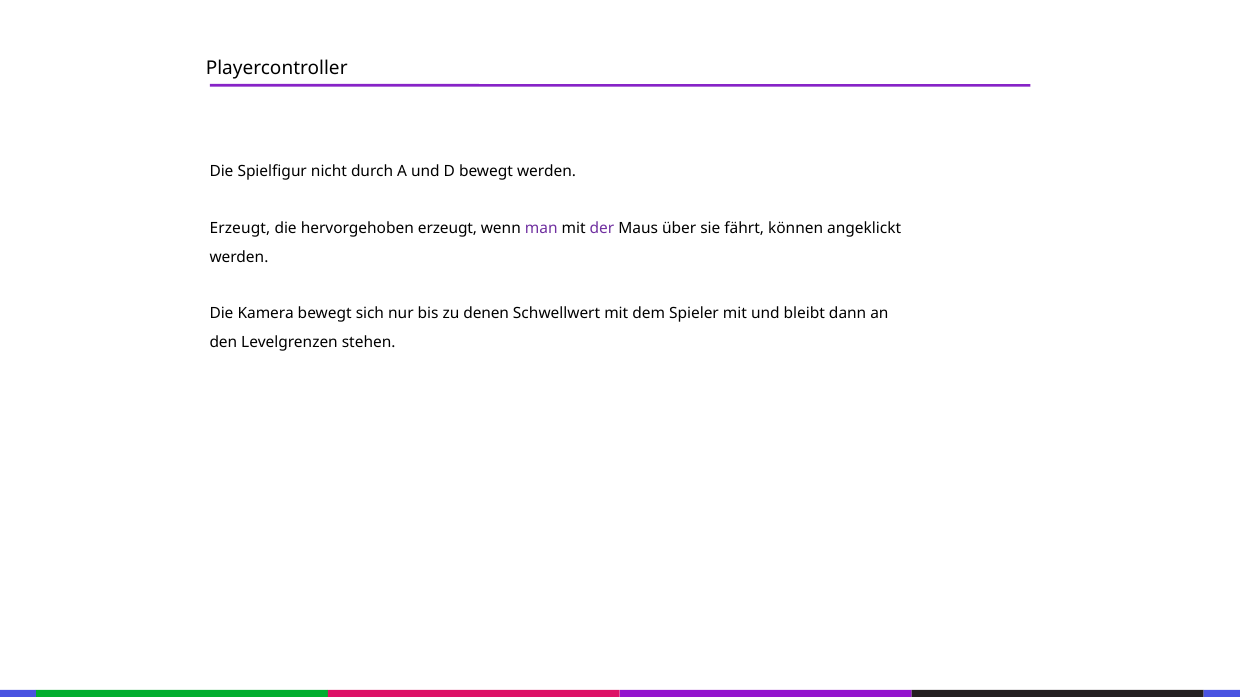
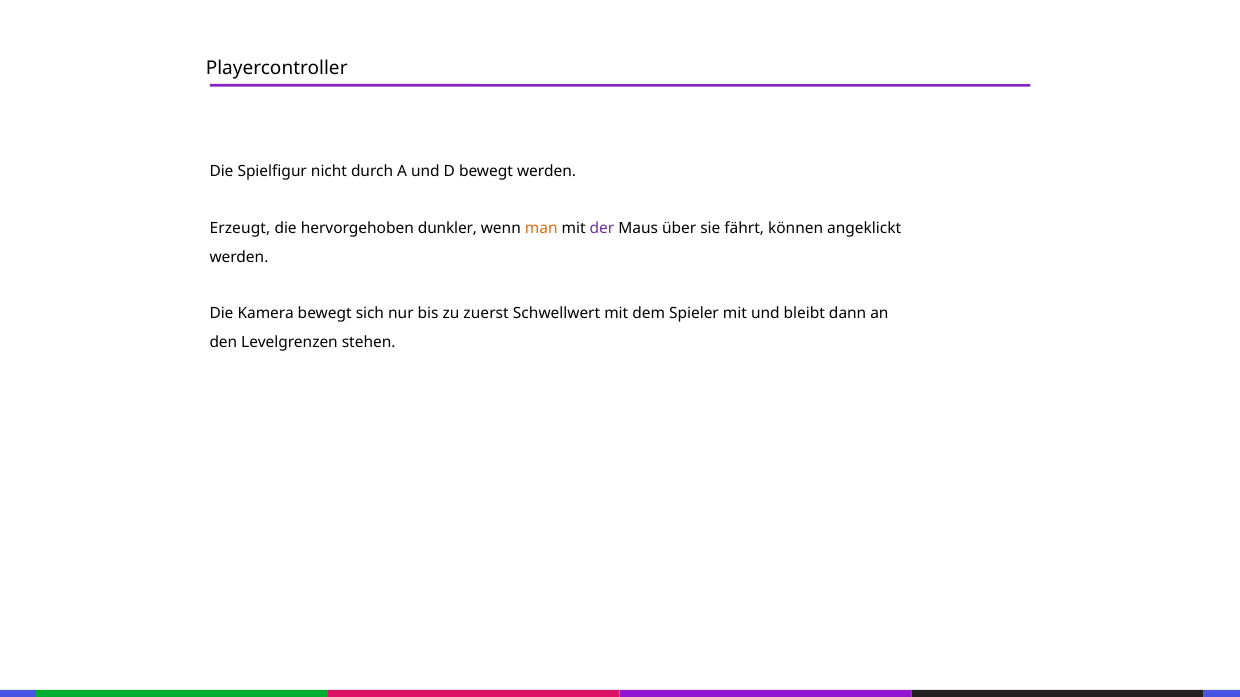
hervorgehoben erzeugt: erzeugt -> dunkler (447, 229)
man colour: purple -> orange (541, 229)
denen: denen -> zuerst (486, 314)
